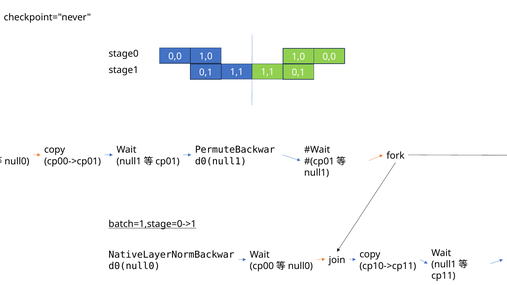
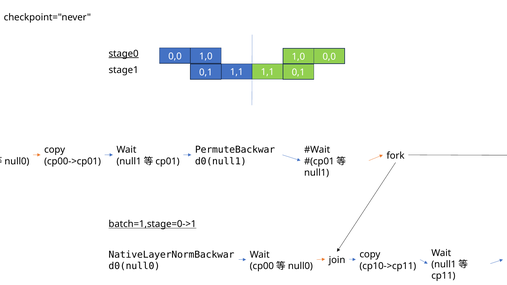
stage0 underline: none -> present (124, 54)
